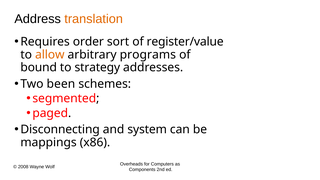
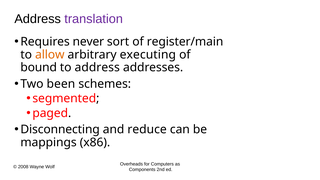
translation colour: orange -> purple (94, 19)
order: order -> never (88, 42)
register/value: register/value -> register/main (185, 42)
programs: programs -> executing (148, 55)
to strategy: strategy -> address (97, 68)
system: system -> reduce (147, 129)
